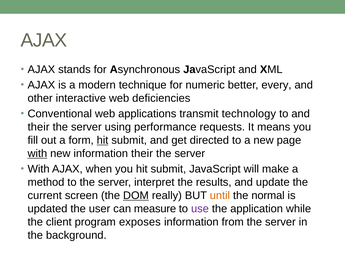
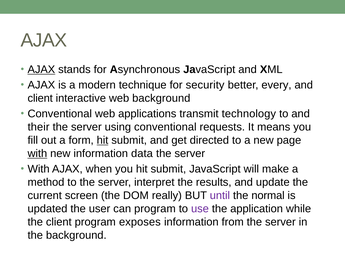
AJAX underline: none -> present (41, 69)
numeric: numeric -> security (205, 85)
other: other -> client (40, 98)
web deficiencies: deficiencies -> background (161, 98)
using performance: performance -> conventional (165, 127)
information their: their -> data (142, 153)
DOM underline: present -> none (136, 195)
until colour: orange -> purple (220, 195)
can measure: measure -> program (155, 209)
